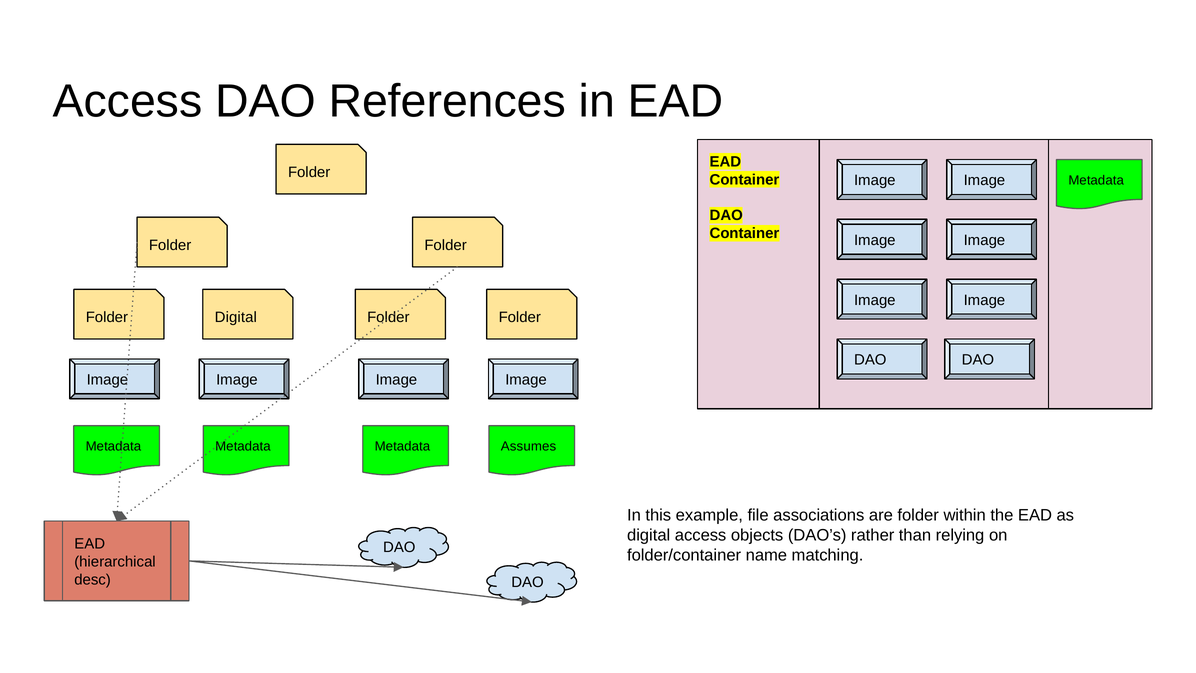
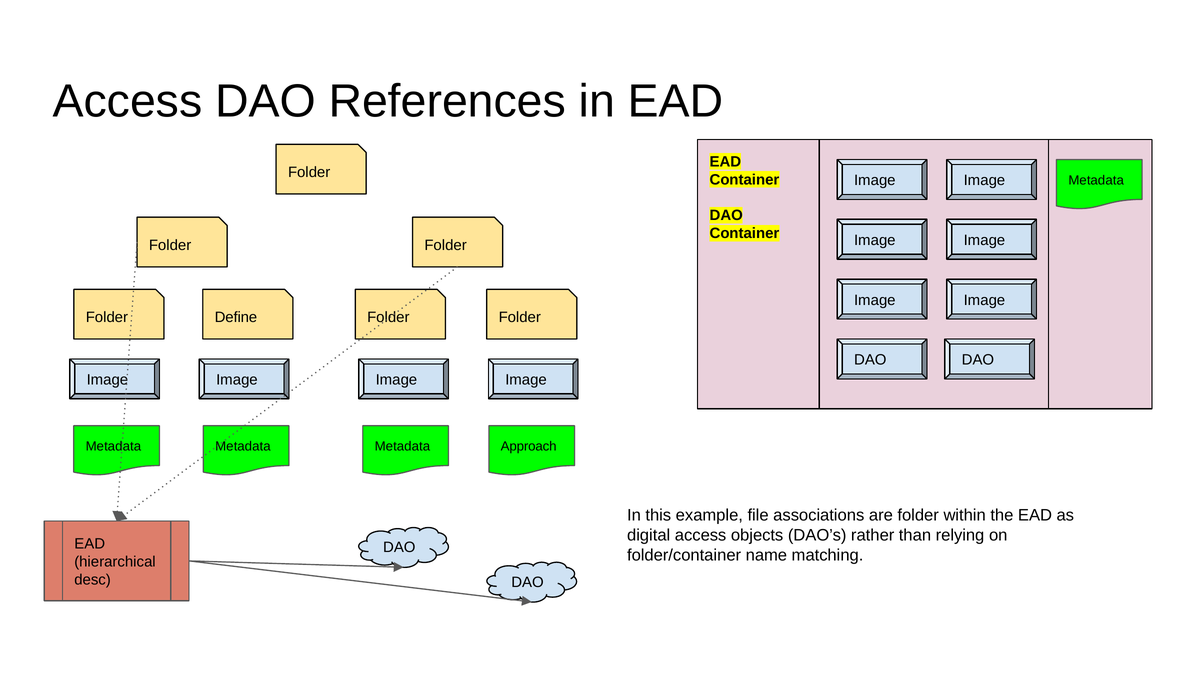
Digital: Digital -> Define (236, 317)
Assumes: Assumes -> Approach (529, 446)
